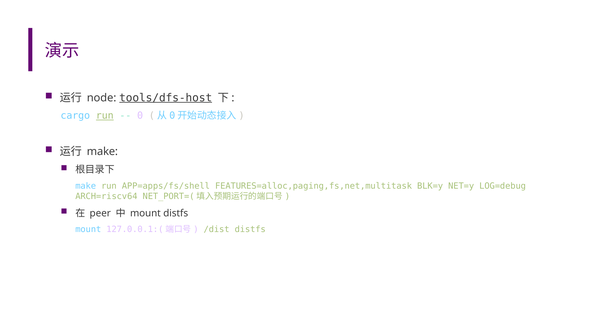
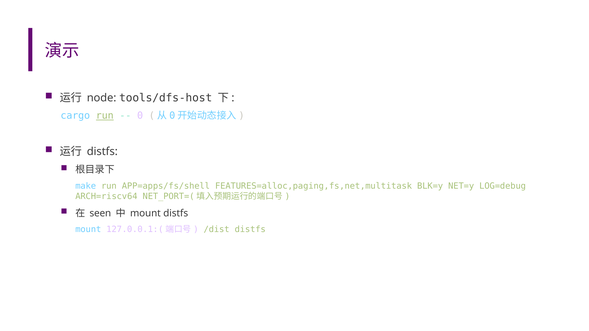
tools/dfs-host underline: present -> none (166, 98)
make: make -> distfs (102, 152)
peer: peer -> seen (100, 213)
